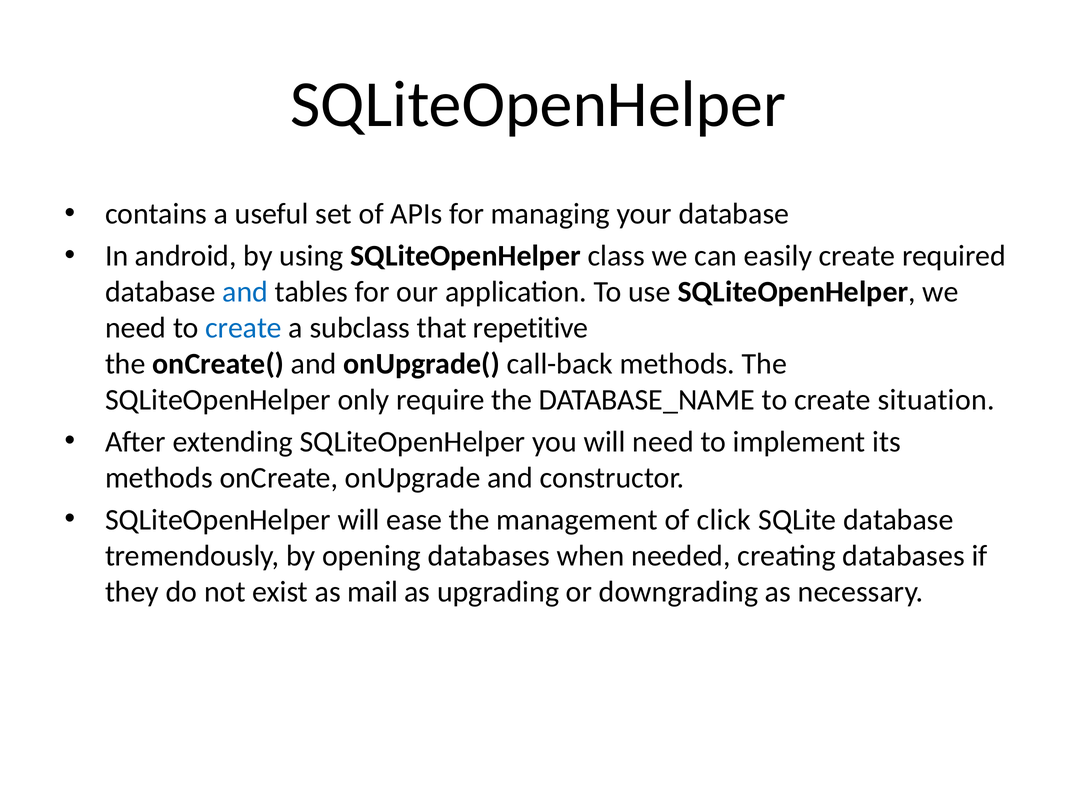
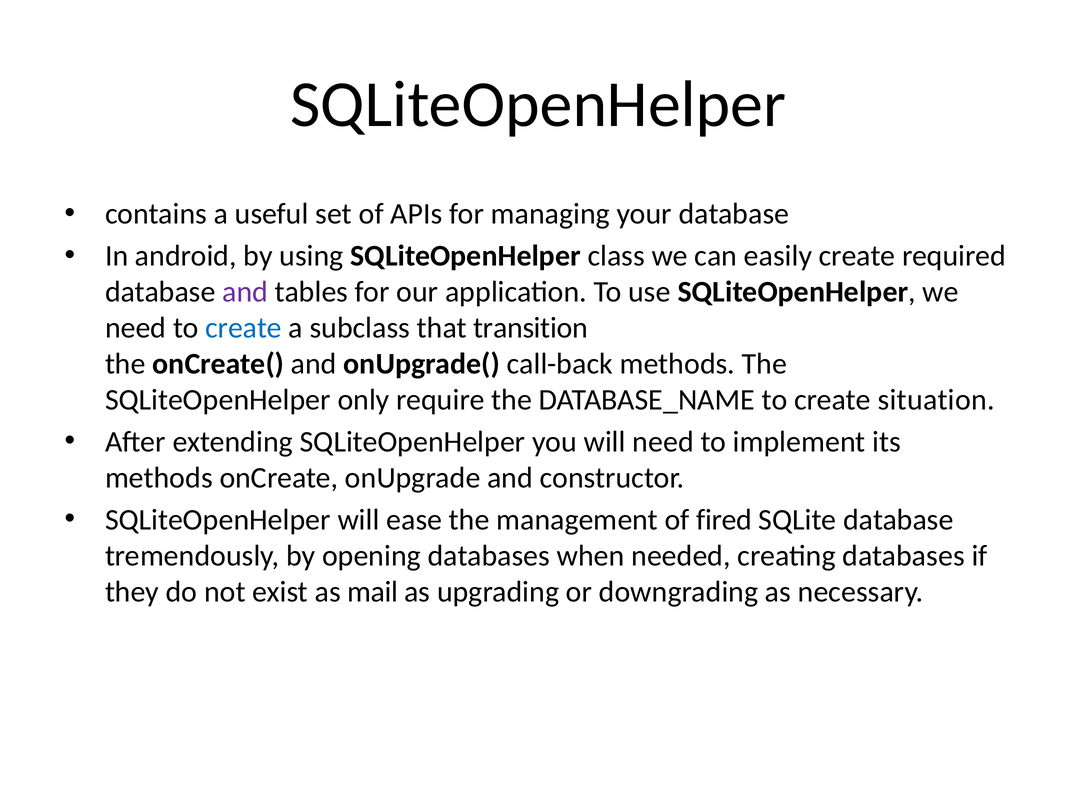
and colour: blue -> purple (245, 292)
repetitive: repetitive -> transition (531, 328)
click: click -> fired (724, 520)
